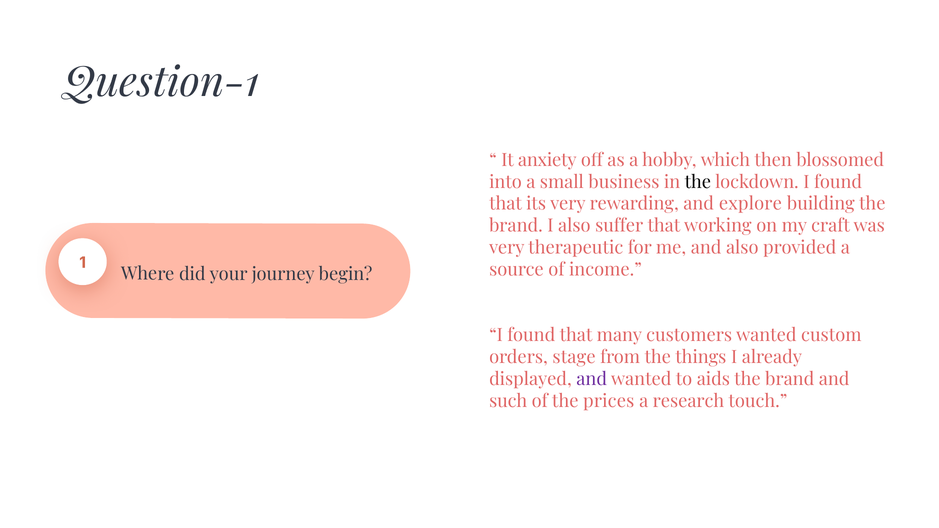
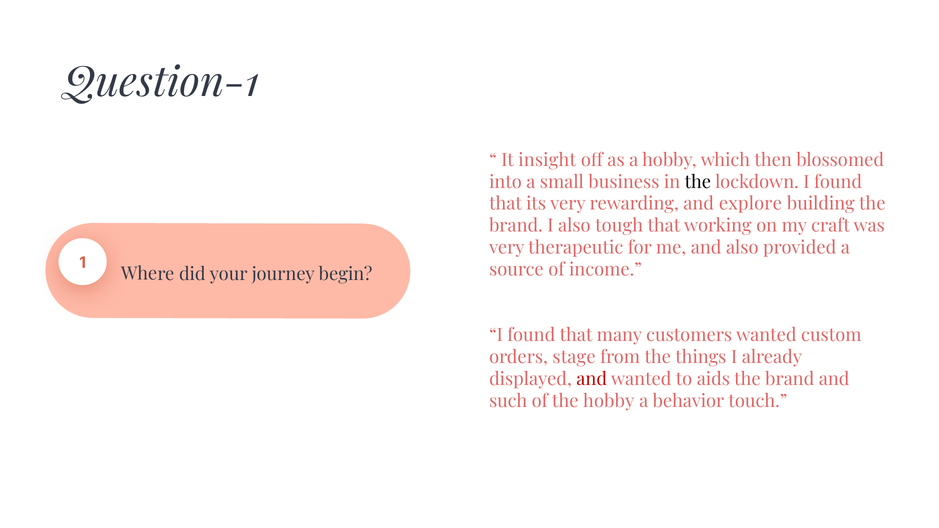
anxiety: anxiety -> insight (547, 160)
suffer: suffer -> tough (619, 226)
and colour: purple -> red (592, 379)
the prices: prices -> hobby (609, 401)
research: research -> behavior (688, 401)
